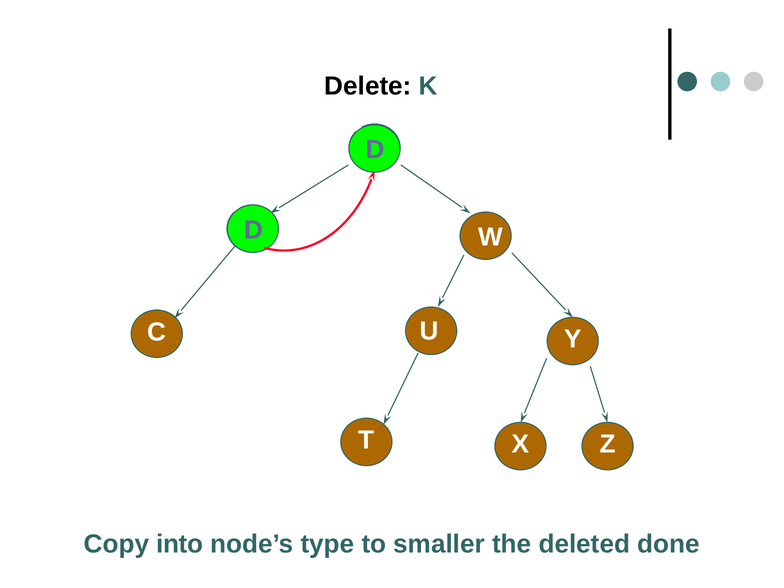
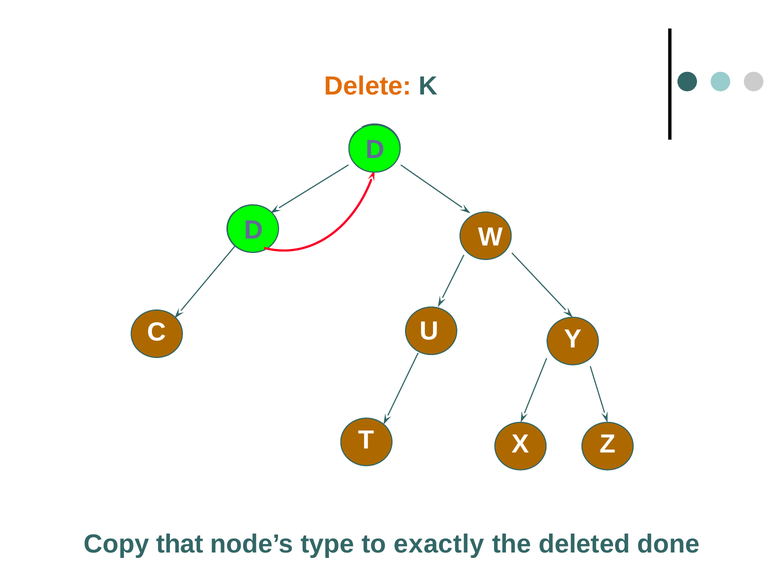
Delete colour: black -> orange (368, 86)
into: into -> that (180, 544)
smaller: smaller -> exactly (439, 544)
